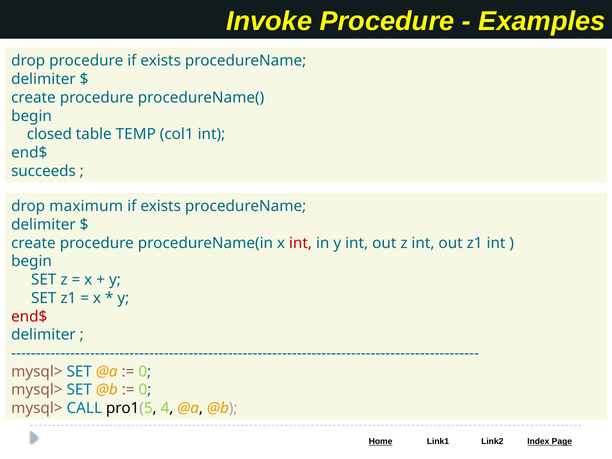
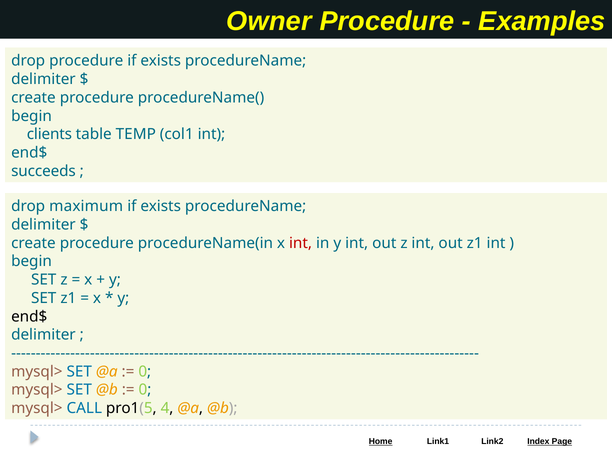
Invoke: Invoke -> Owner (269, 21)
closed: closed -> clients (49, 134)
end$ colour: red -> black (29, 316)
